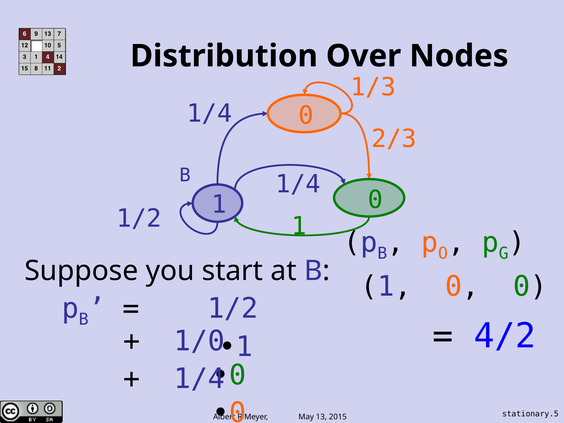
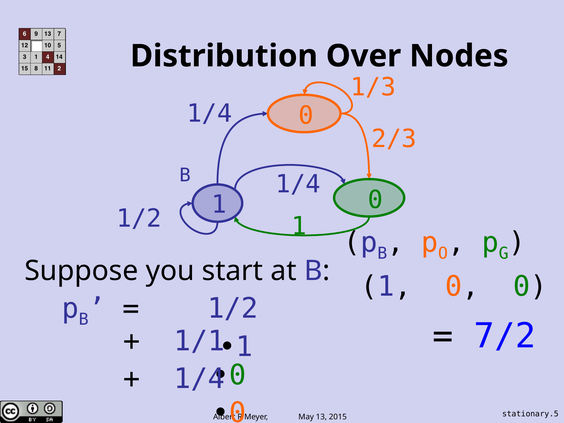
4/2: 4/2 -> 7/2 (505, 336)
1/0: 1/0 -> 1/1 (199, 341)
